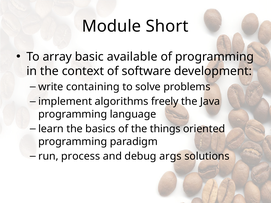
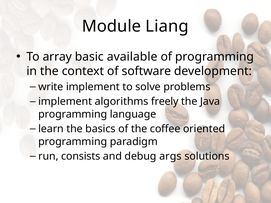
Short: Short -> Liang (167, 26)
write containing: containing -> implement (93, 87)
things: things -> coffee (165, 129)
process: process -> consists (81, 156)
